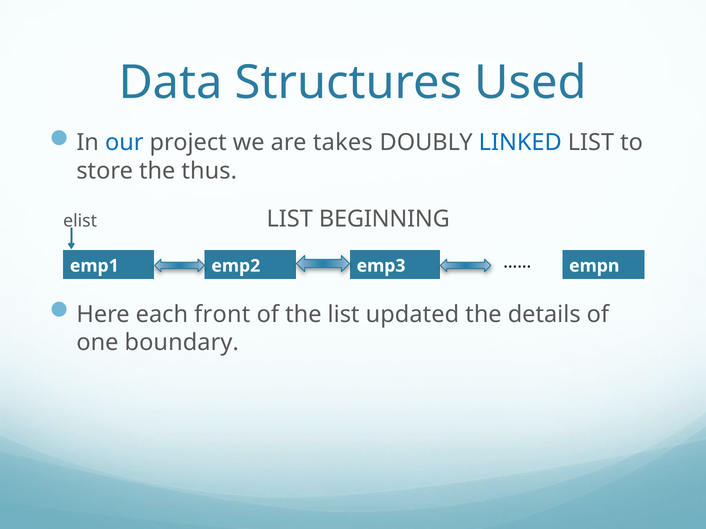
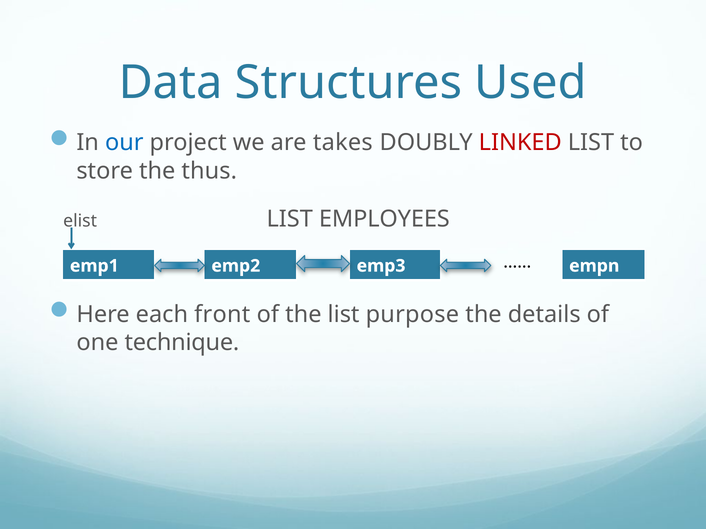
LINKED colour: blue -> red (520, 143)
BEGINNING: BEGINNING -> EMPLOYEES (384, 219)
updated: updated -> purpose (412, 315)
boundary: boundary -> technique (182, 343)
